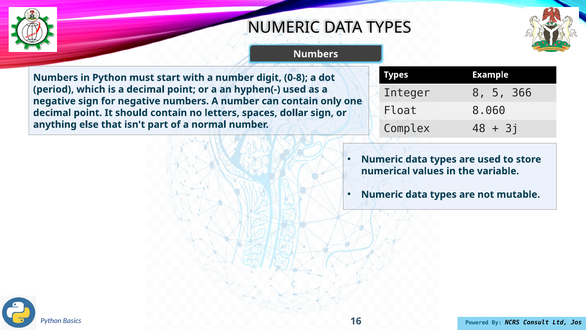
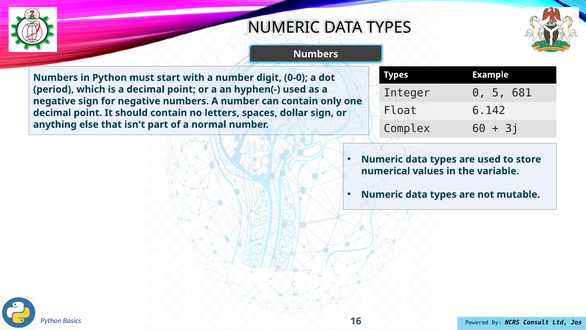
0-8: 0-8 -> 0-0 (296, 78)
8: 8 -> 0 (479, 93)
366: 366 -> 681 (522, 93)
8.060: 8.060 -> 6.142 (489, 111)
48: 48 -> 60 (479, 128)
